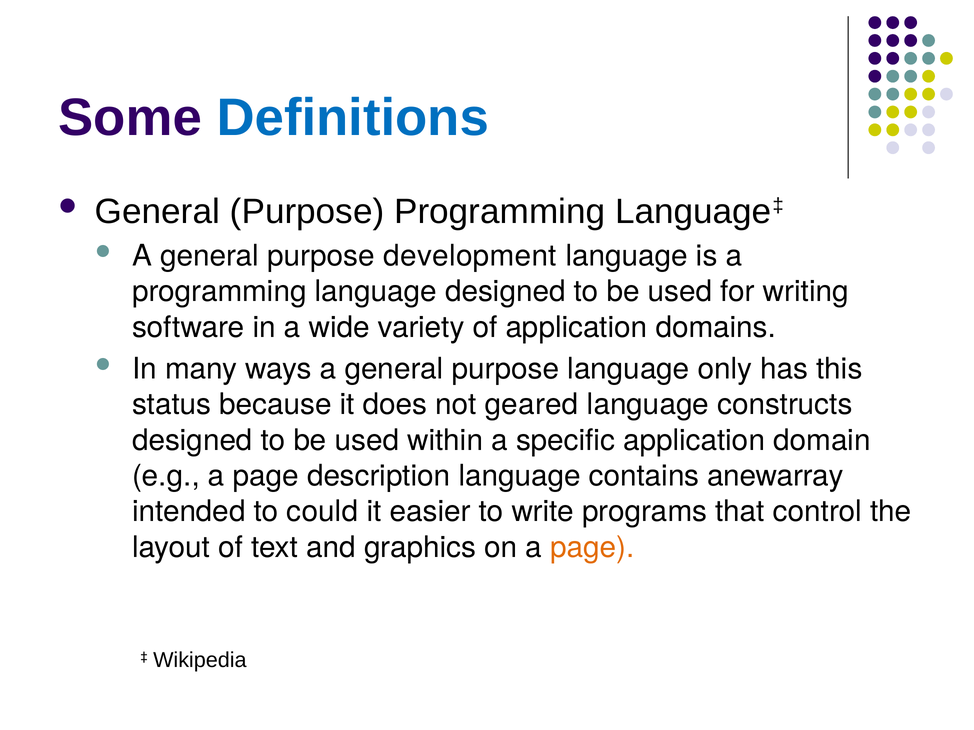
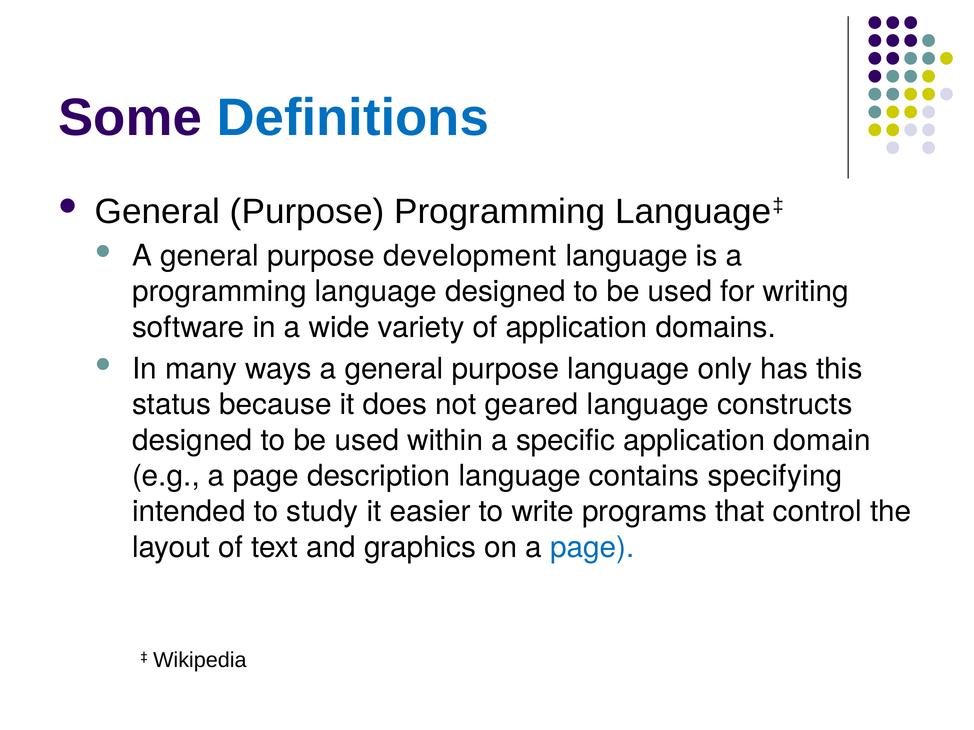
anewarray: anewarray -> specifying (775, 476)
could: could -> study (322, 512)
page colour: orange -> blue (592, 548)
